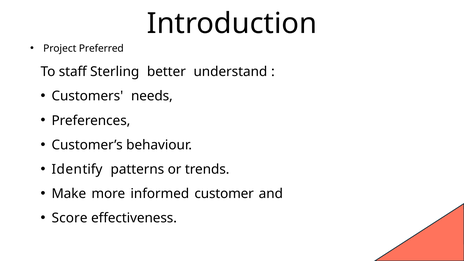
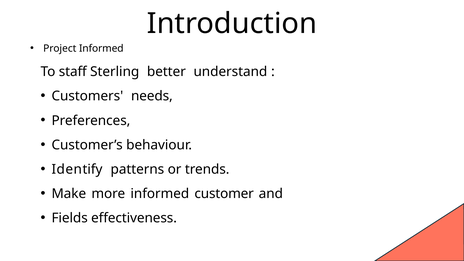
Project Preferred: Preferred -> Informed (101, 48)
Score: Score -> Fields (70, 218)
